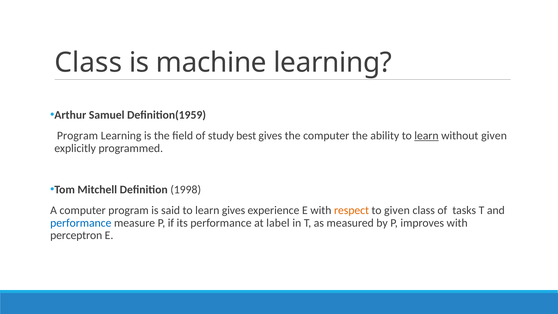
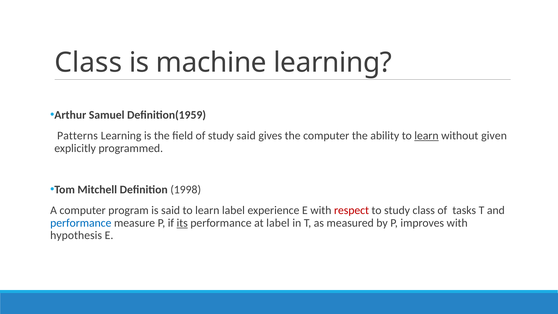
Program: Program -> Patterns (77, 136)
study best: best -> said (246, 136)
learn gives: gives -> label (233, 210)
respect colour: orange -> red (352, 210)
to given: given -> study (397, 210)
its underline: none -> present (182, 223)
perceptron: perceptron -> hypothesis (76, 235)
